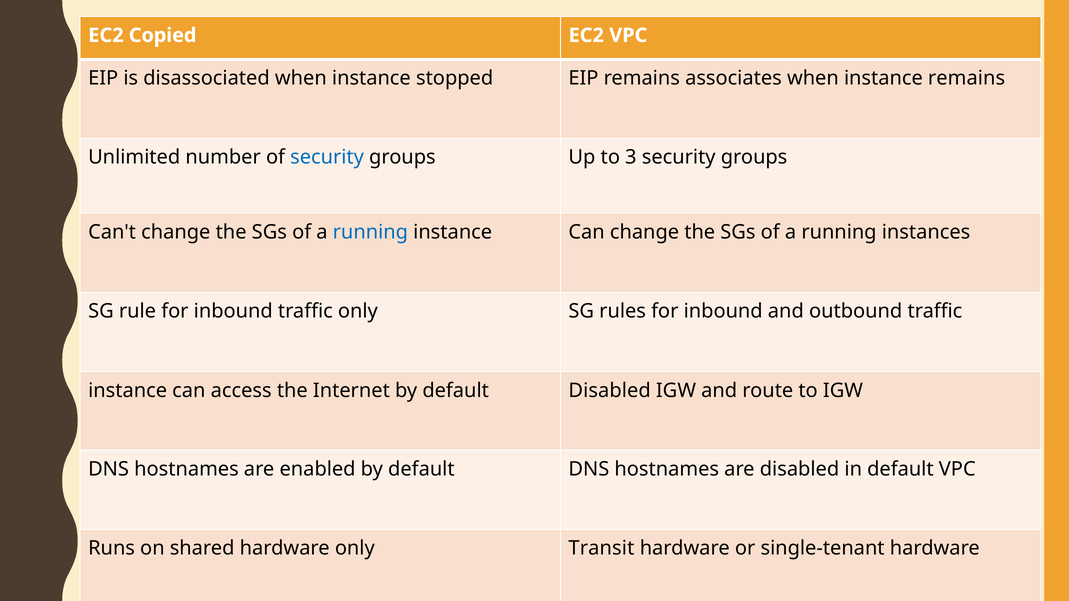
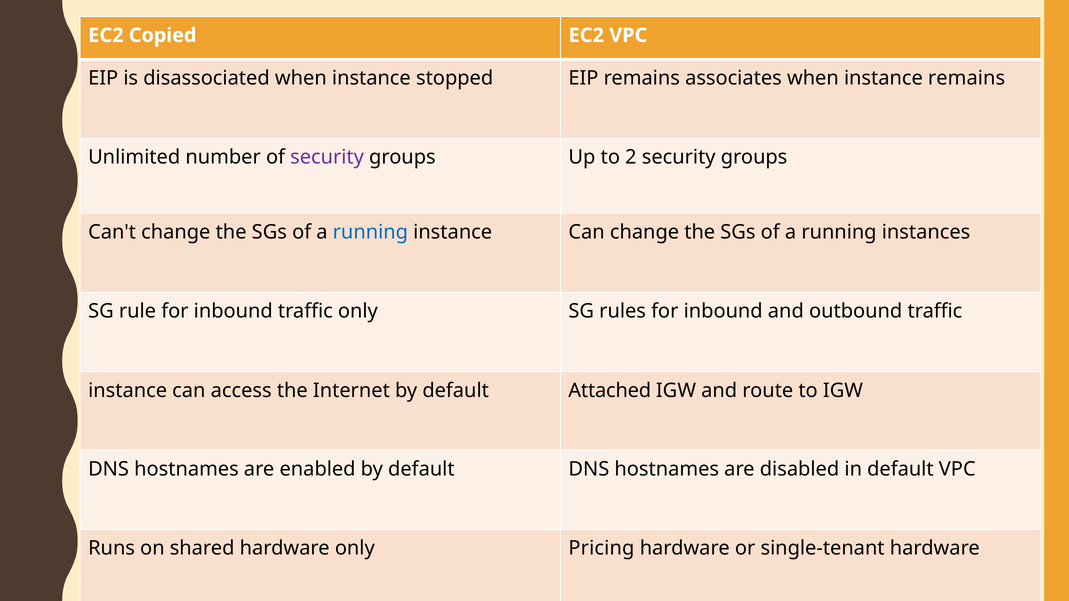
security colour: blue -> purple (327, 157)
3: 3 -> 2 (631, 157)
default Disabled: Disabled -> Attached (610, 391)
Transit: Transit -> Pricing (601, 548)
